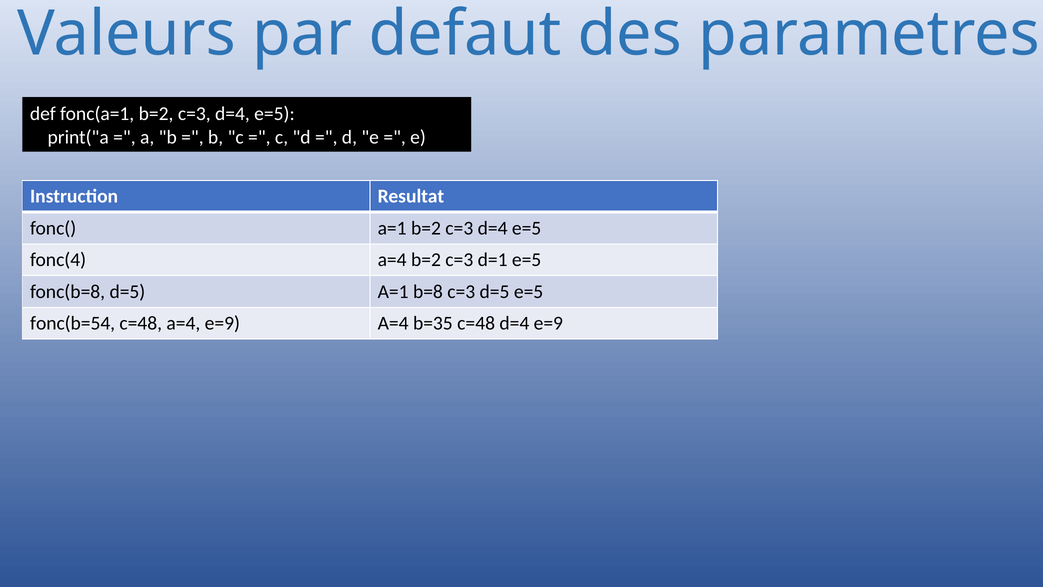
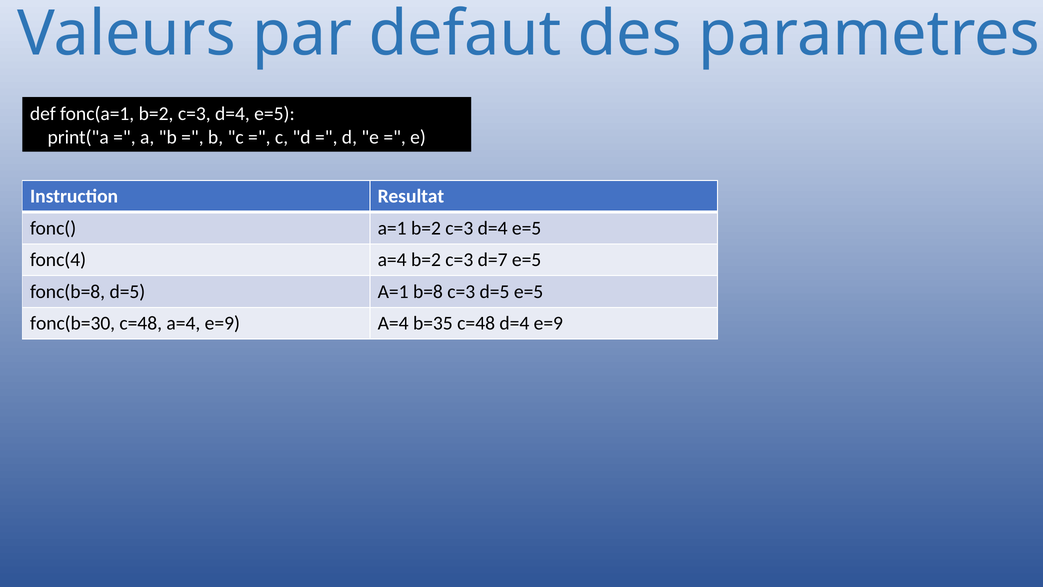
d=1: d=1 -> d=7 (493, 260)
fonc(b=54: fonc(b=54 -> fonc(b=30 (73, 323)
